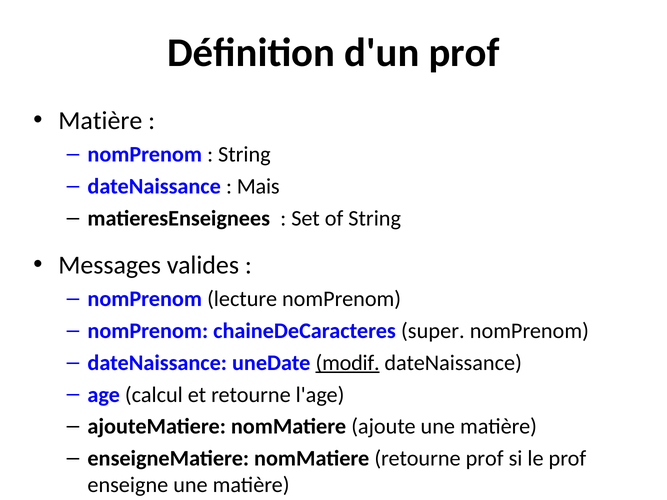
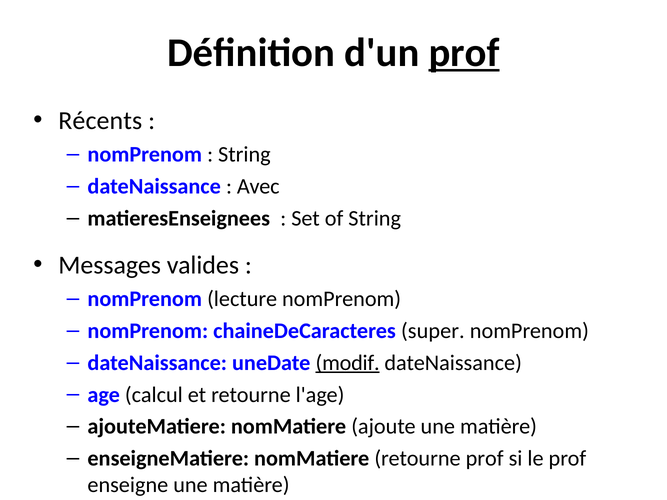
prof underline: none -> present (464, 53)
Matière: Matière -> Récents (100, 121)
Mais: Mais -> Avec (258, 187)
